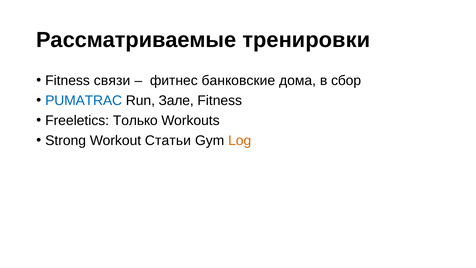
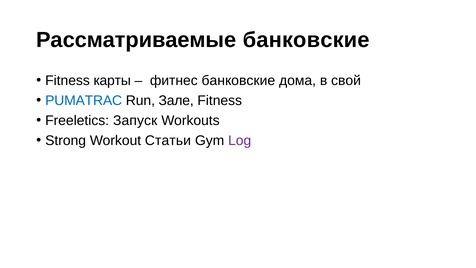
Рассматриваемые тренировки: тренировки -> банковские (306, 40)
связи: связи -> карты (112, 80)
сбор: сбор -> свой (346, 80)
Только: Только -> Запуск (135, 120)
Log colour: orange -> purple (240, 140)
